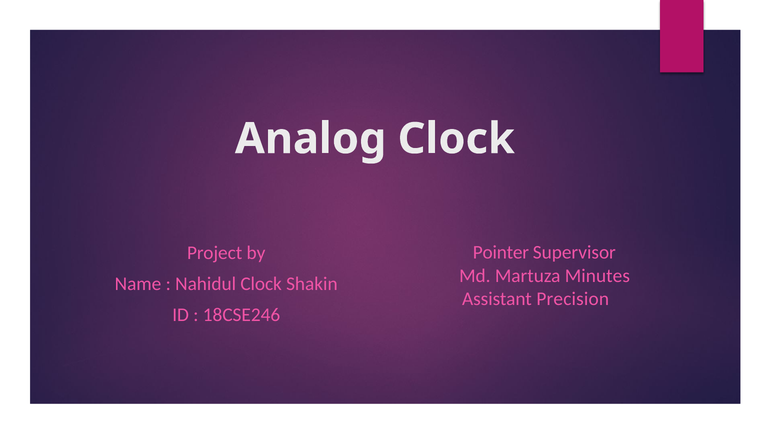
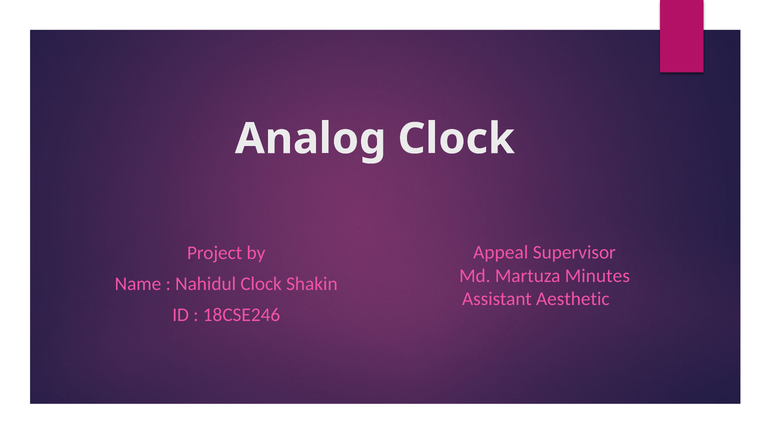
Pointer: Pointer -> Appeal (501, 252)
Precision: Precision -> Aesthetic (573, 299)
